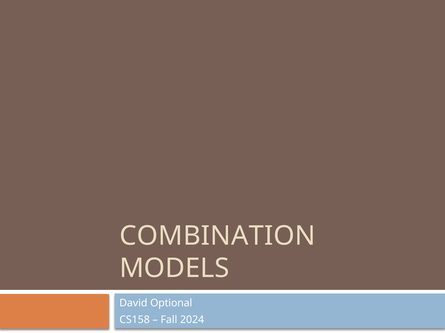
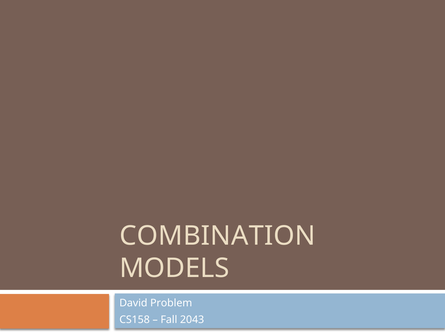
Optional: Optional -> Problem (171, 304)
2024: 2024 -> 2043 (192, 321)
